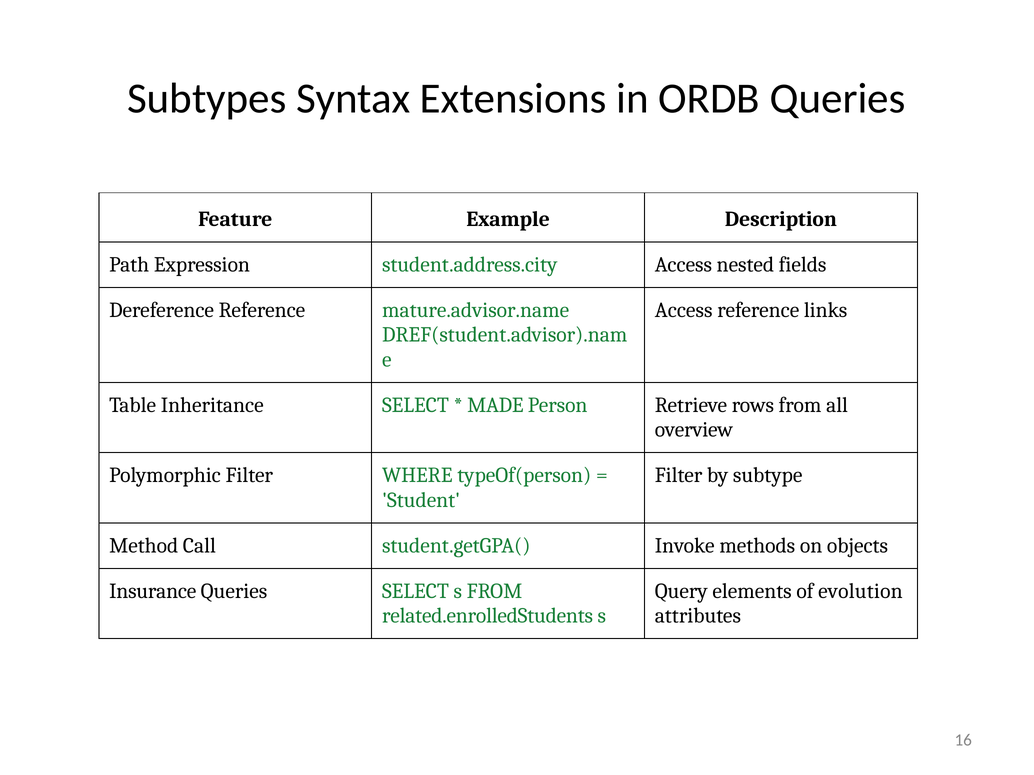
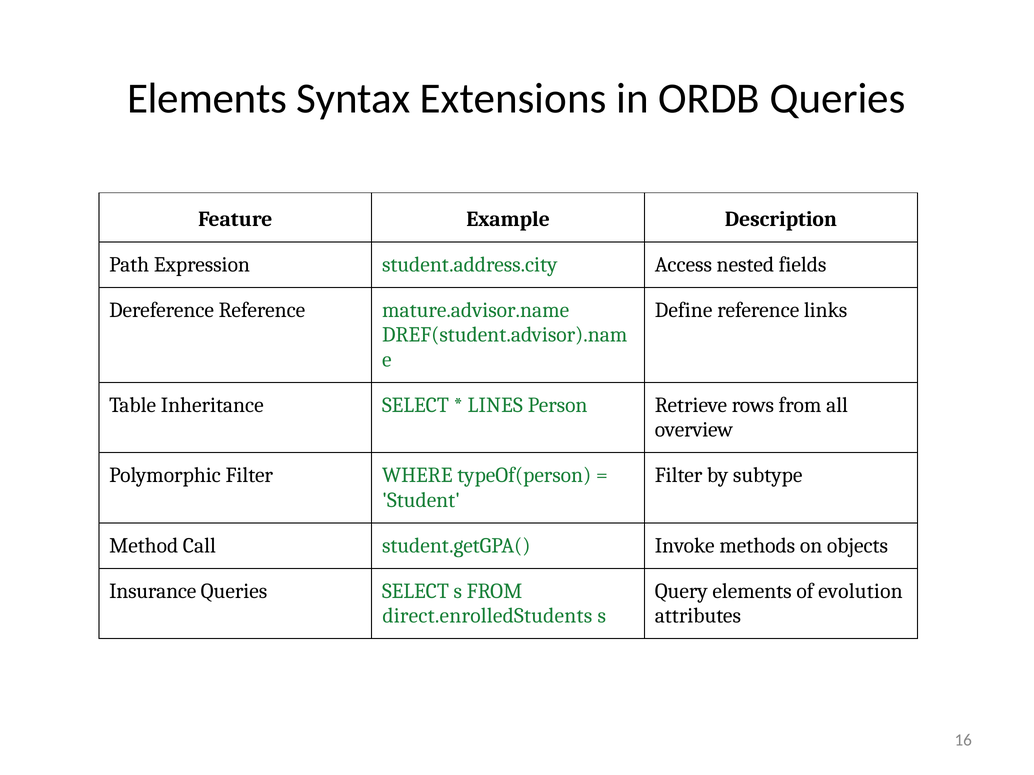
Subtypes: Subtypes -> Elements (207, 99)
Access: Access -> Define (684, 310)
MADE: MADE -> LINES (495, 405)
related.enrolledStudents: related.enrolledStudents -> direct.enrolledStudents (487, 616)
